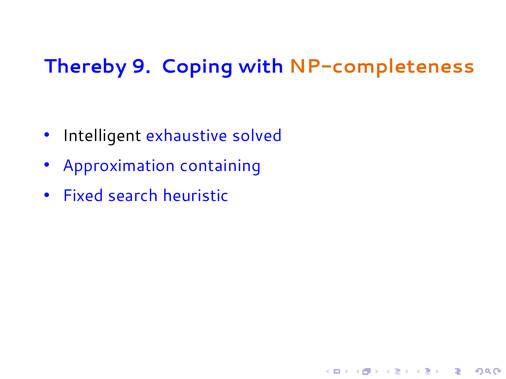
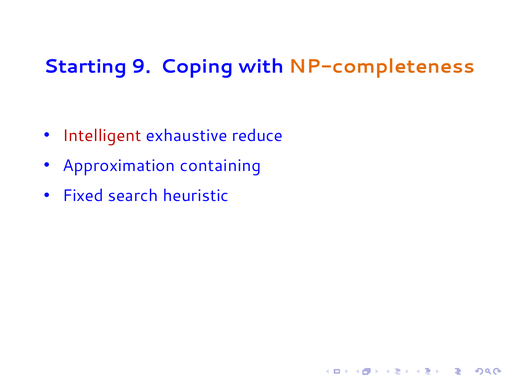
Thereby: Thereby -> Starting (85, 66)
Intelligent colour: black -> red (102, 136)
solved: solved -> reduce (257, 136)
